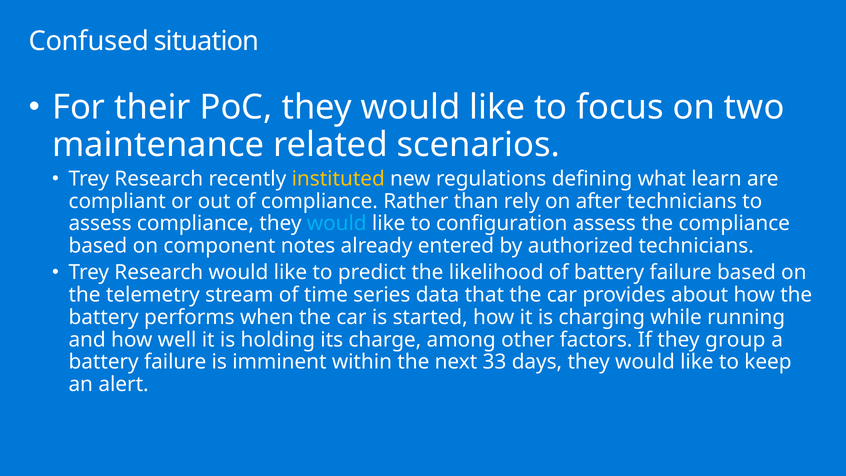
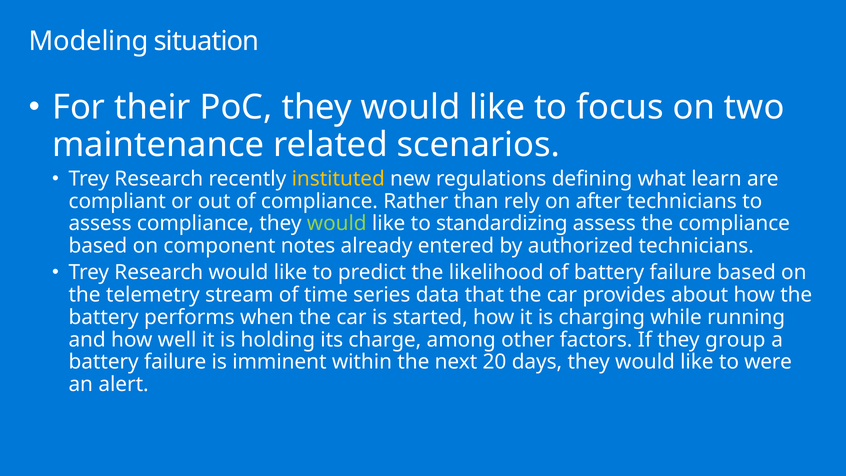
Confused: Confused -> Modeling (89, 41)
would colour: light blue -> light green (337, 223)
configuration: configuration -> standardizing (502, 223)
33: 33 -> 20 (494, 362)
keep: keep -> were (768, 362)
